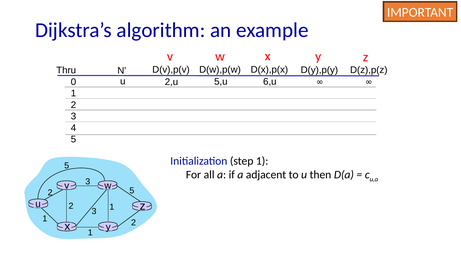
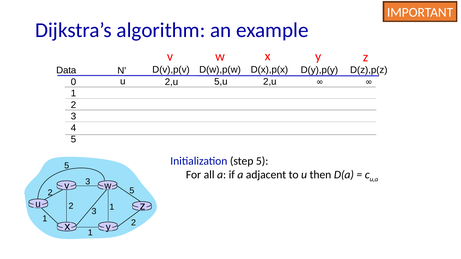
Thru: Thru -> Data (66, 70)
6,u: 6,u -> 2,u (270, 82)
step 1: 1 -> 5 (262, 161)
